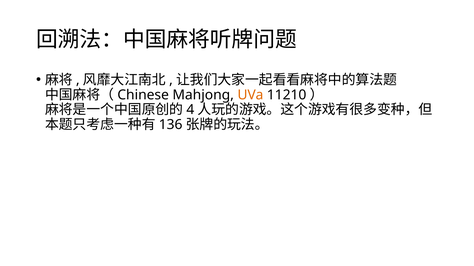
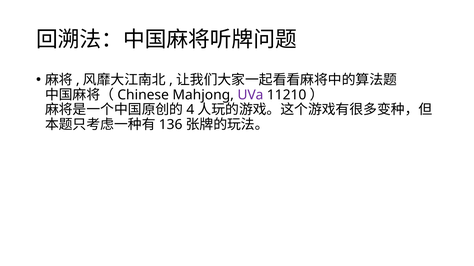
UVa colour: orange -> purple (250, 95)
